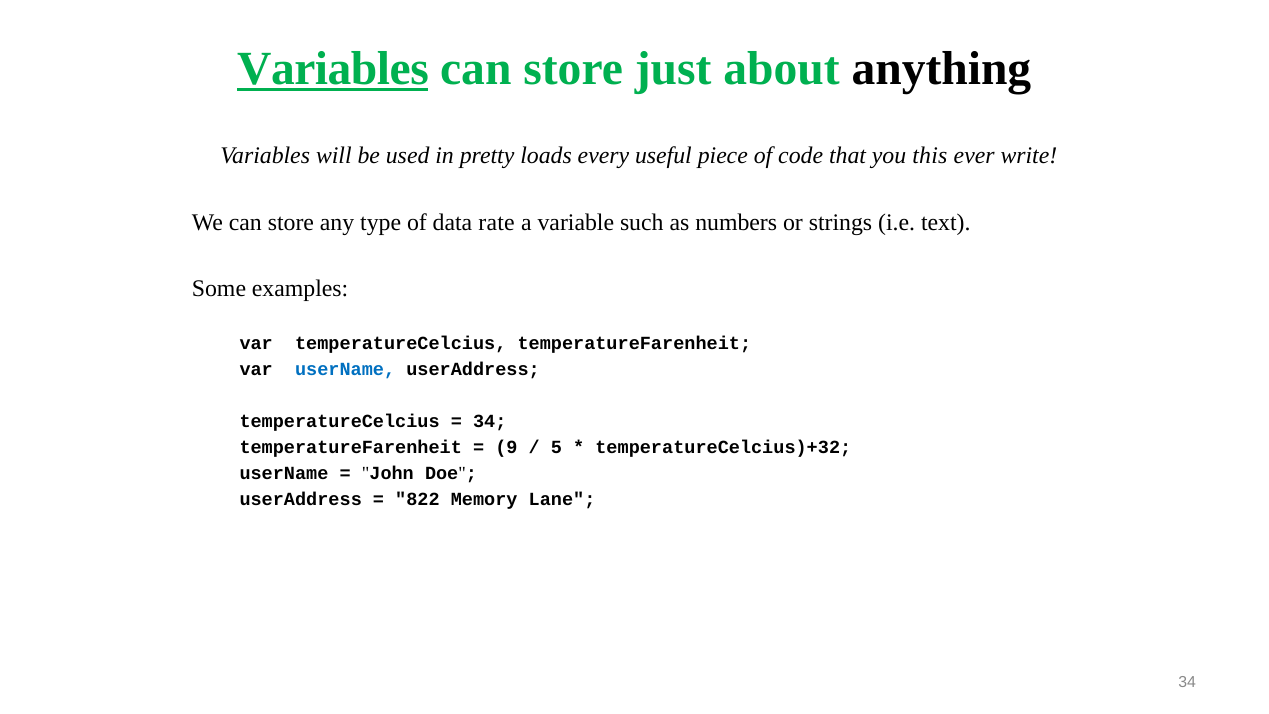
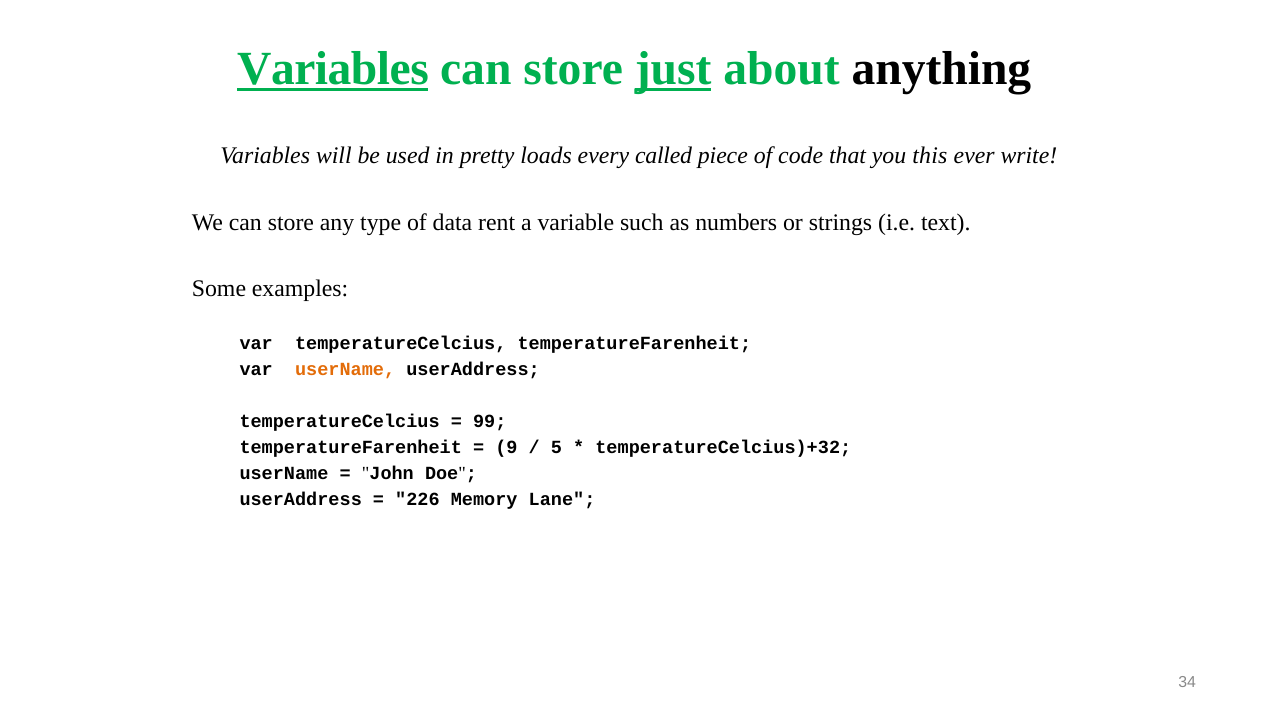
just underline: none -> present (673, 69)
useful: useful -> called (664, 156)
rate: rate -> rent (497, 222)
userName colour: blue -> orange (345, 369)
34: 34 -> 99 (490, 421)
822: 822 -> 226 (417, 499)
